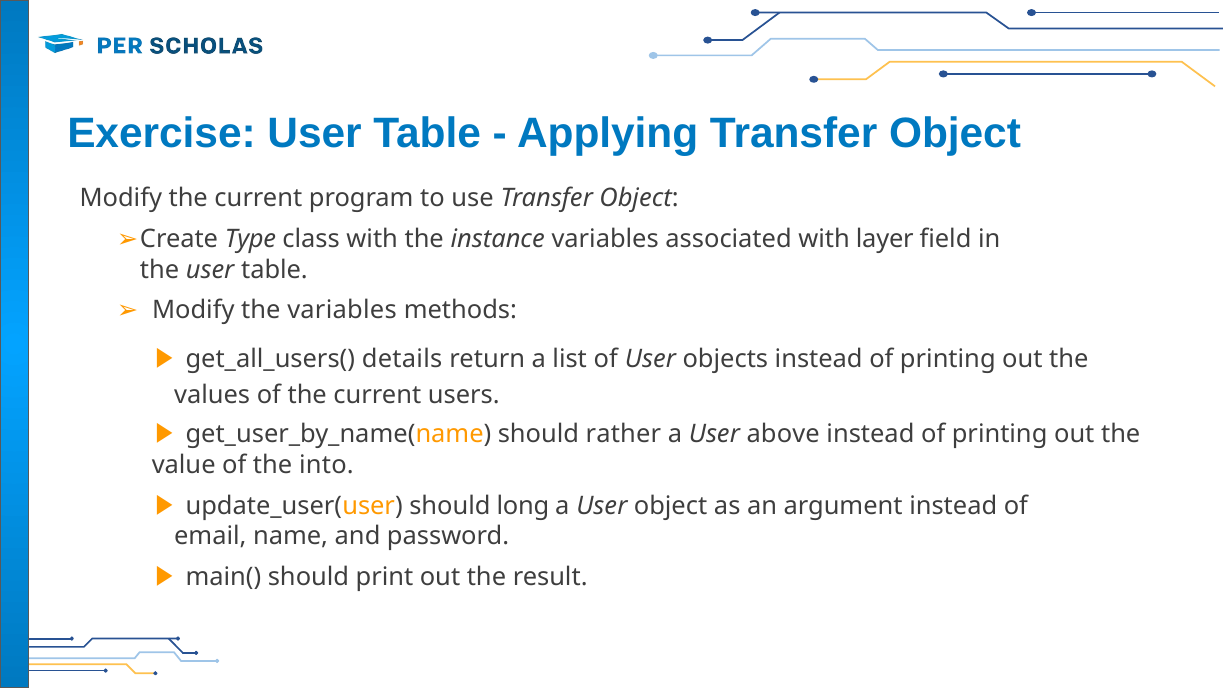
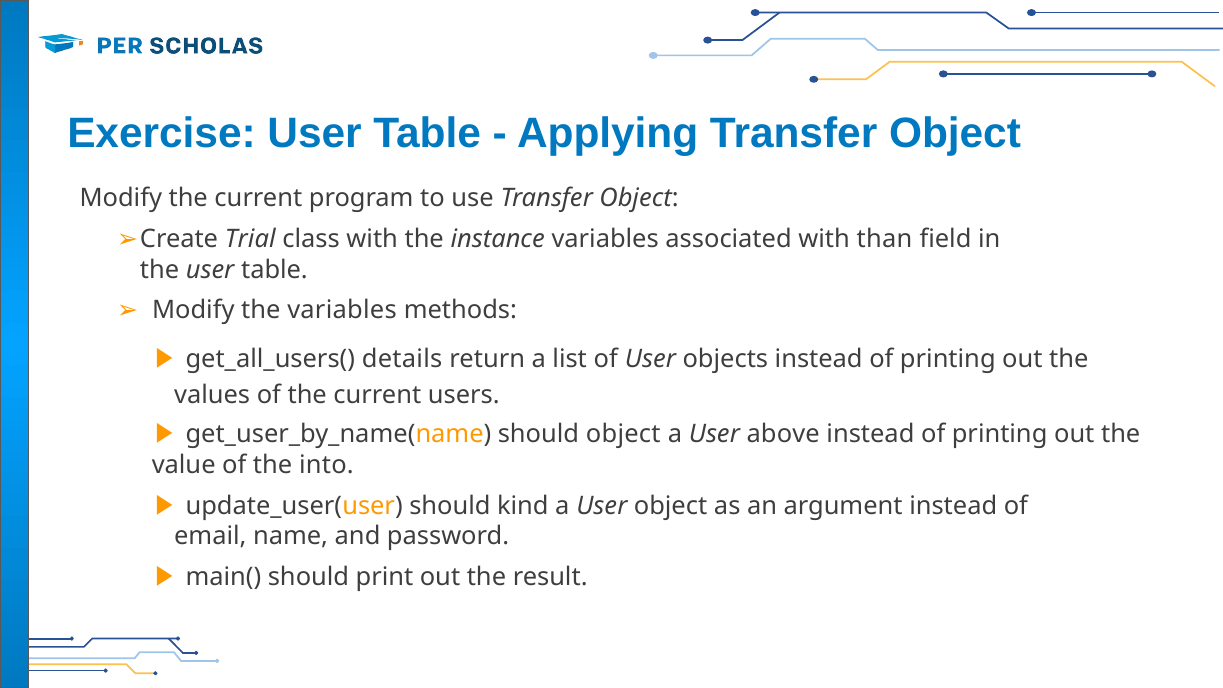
Type: Type -> Trial (250, 239)
layer: layer -> than (885, 239)
should rather: rather -> object (623, 434)
long: long -> kind (523, 506)
